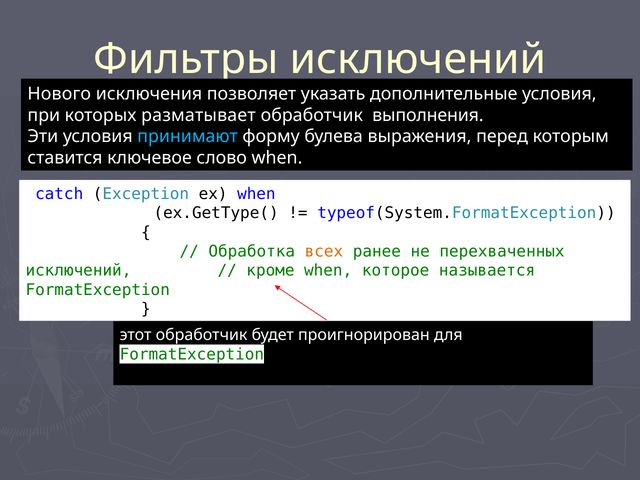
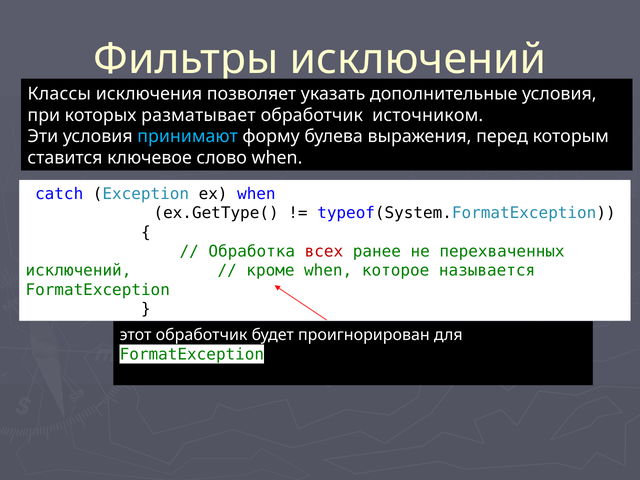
Нового: Нового -> Классы (59, 94)
выполнения: выполнения -> источником (428, 115)
всех colour: orange -> red (324, 252)
